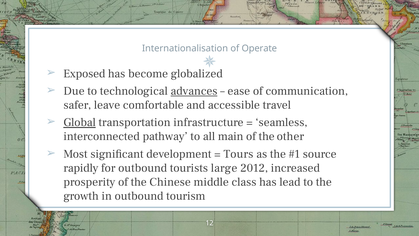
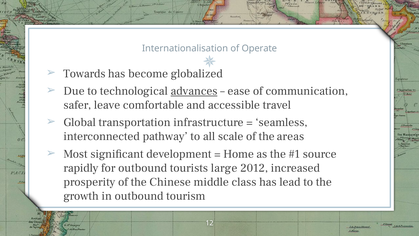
Exposed: Exposed -> Towards (84, 73)
Global underline: present -> none (80, 122)
main: main -> scale (231, 136)
other: other -> areas (290, 136)
Tours: Tours -> Home (239, 154)
